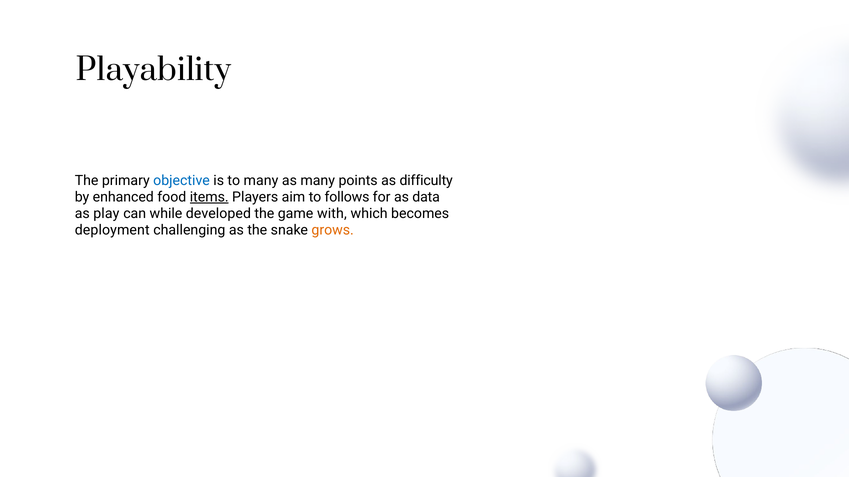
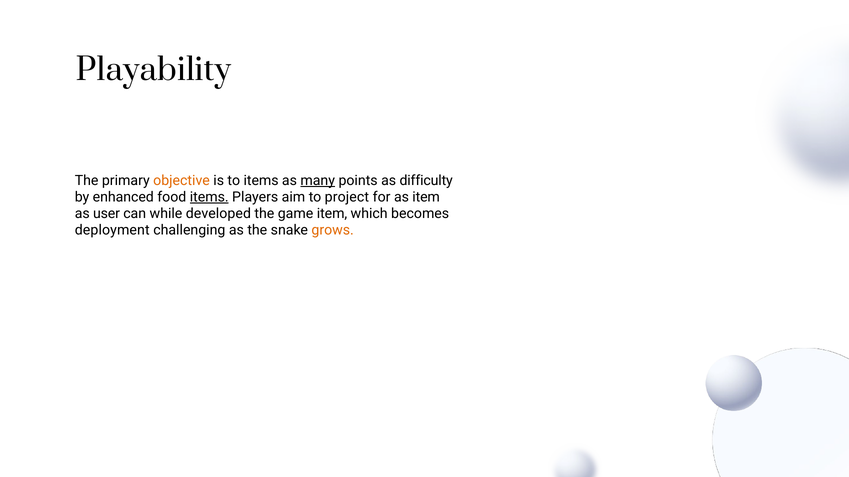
objective colour: blue -> orange (182, 181)
to many: many -> items (261, 181)
many underline: none -> present (318, 181)
follows: follows -> project (347, 197)
as data: data -> item (426, 197)
play: play -> user (106, 214)
game with: with -> item (332, 214)
